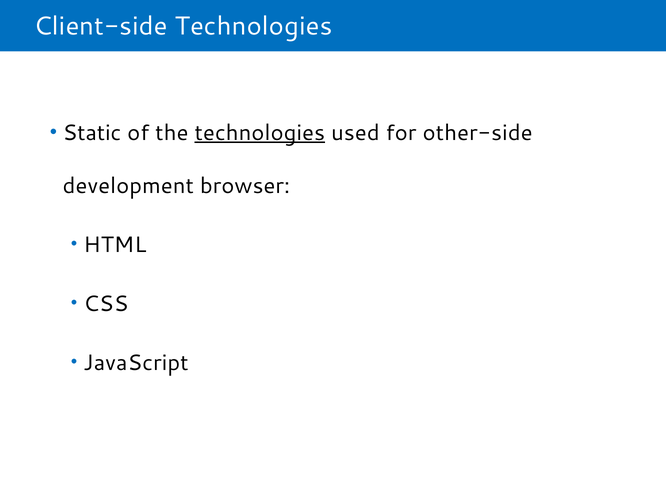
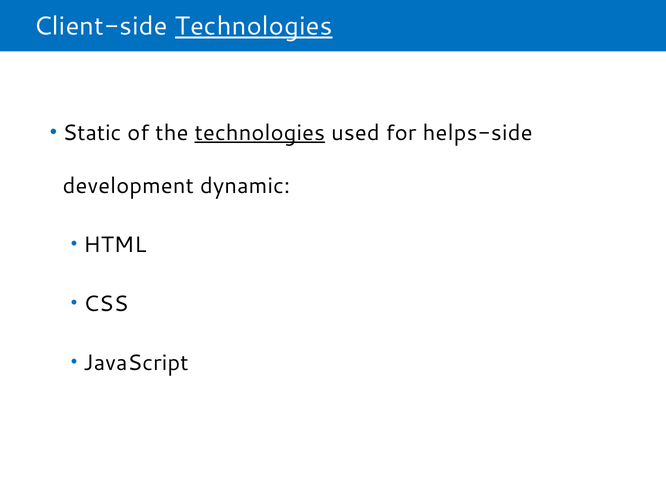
Technologies underline: none -> present (254, 26)
other-side: other-side -> helps-side (478, 133)
browser: browser -> dynamic (245, 186)
